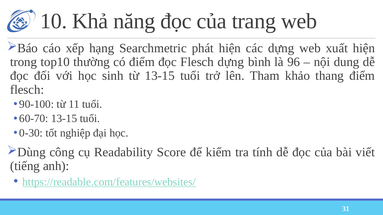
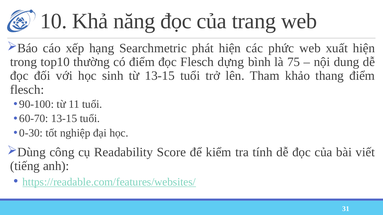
các dựng: dựng -> phức (281, 48)
96: 96 -> 75 (294, 62)
